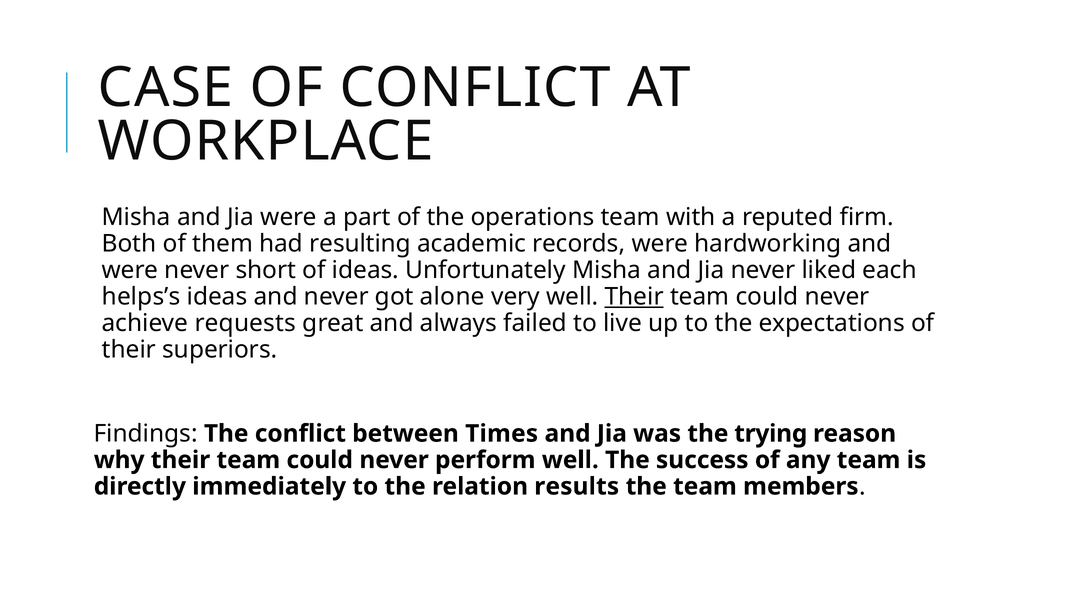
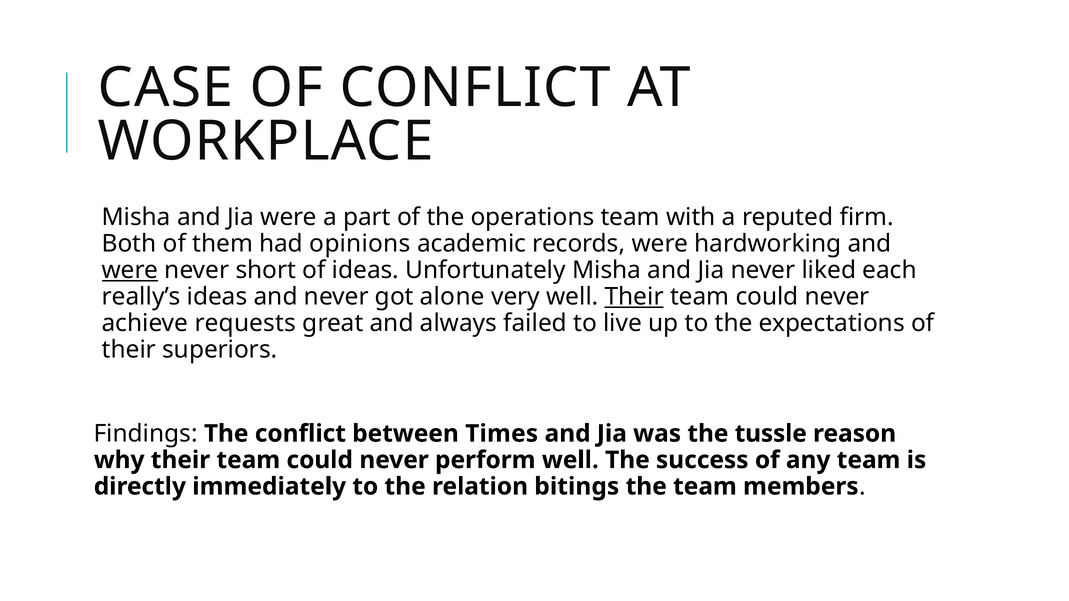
resulting: resulting -> opinions (360, 244)
were underline: none -> present (130, 270)
helps’s: helps’s -> really’s (141, 297)
trying: trying -> tussle (771, 434)
results: results -> bitings (577, 487)
